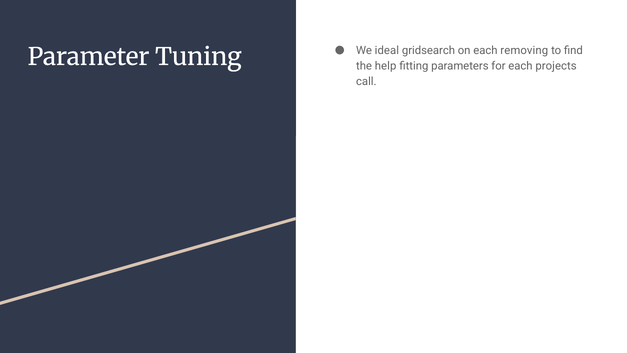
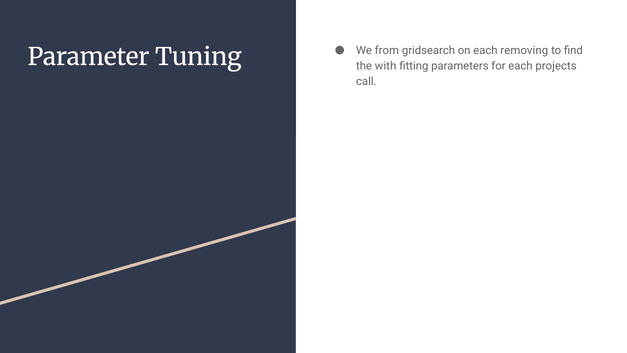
ideal: ideal -> from (387, 50)
help: help -> with (386, 66)
